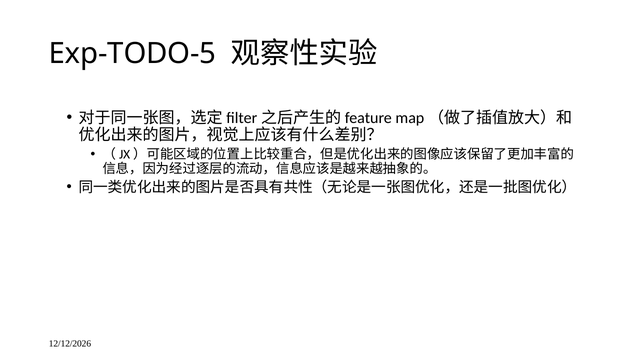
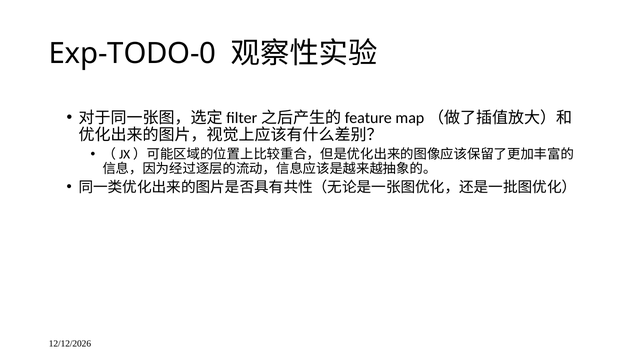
Exp-TODO-5: Exp-TODO-5 -> Exp-TODO-0 (133, 54)
